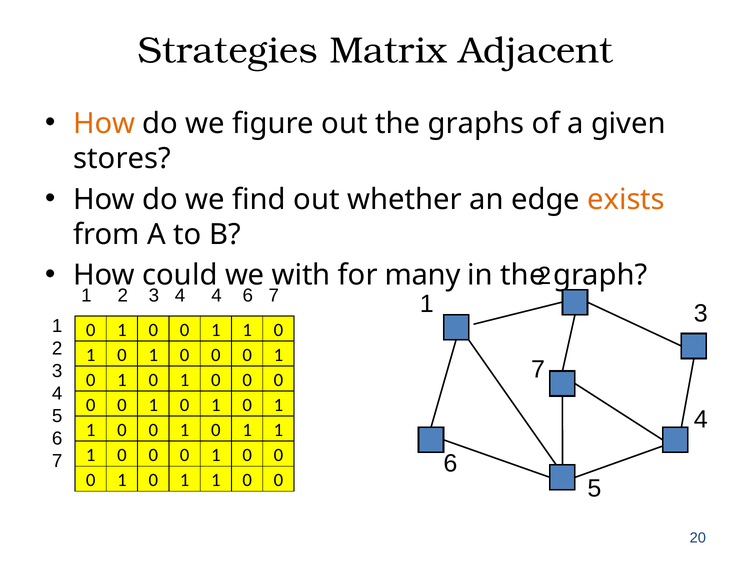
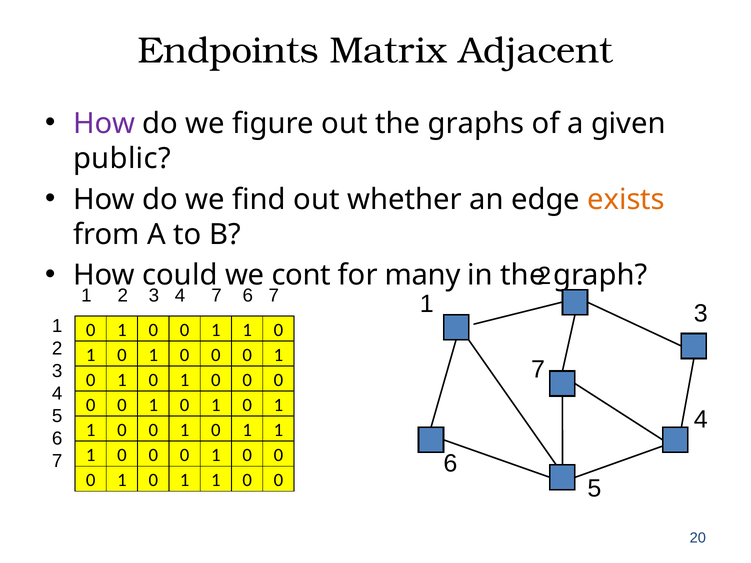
Strategies: Strategies -> Endpoints (228, 51)
How colour: orange -> purple (104, 123)
stores: stores -> public (122, 159)
with: with -> cont (301, 275)
4: 4 -> 7 (217, 296)
